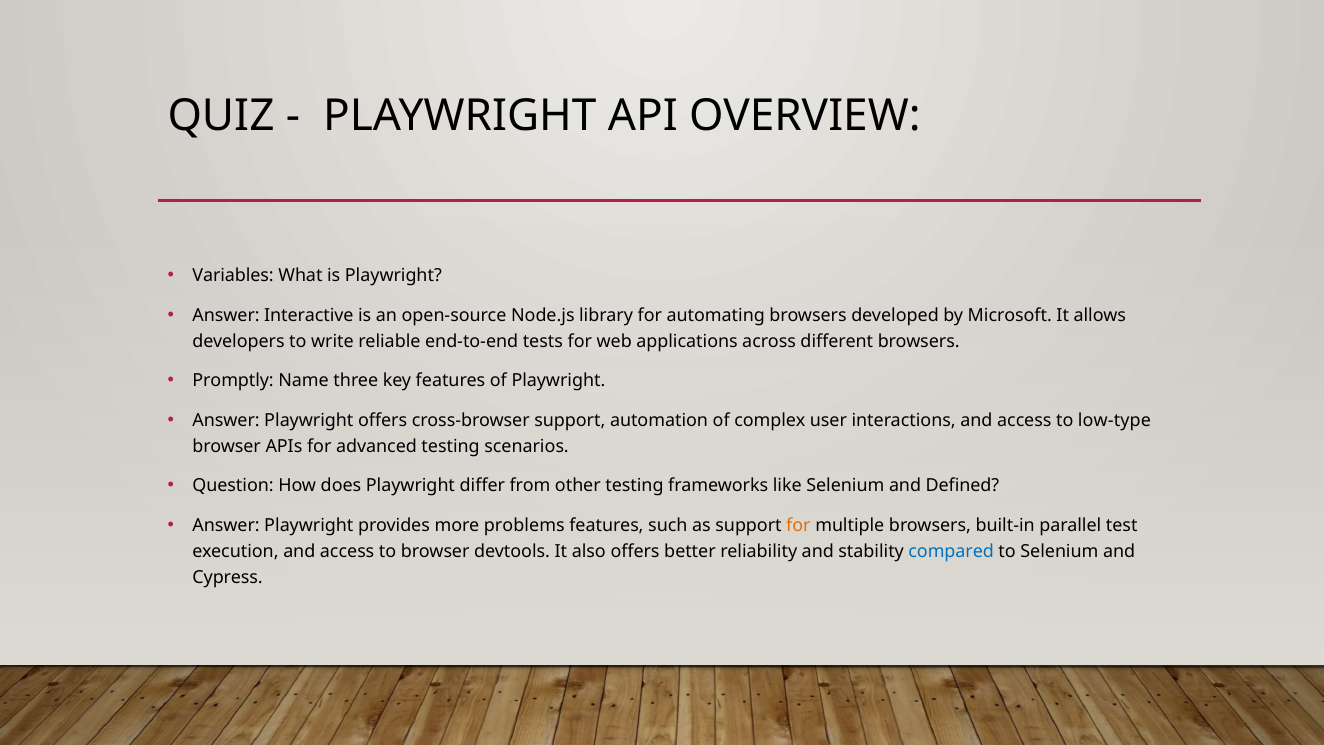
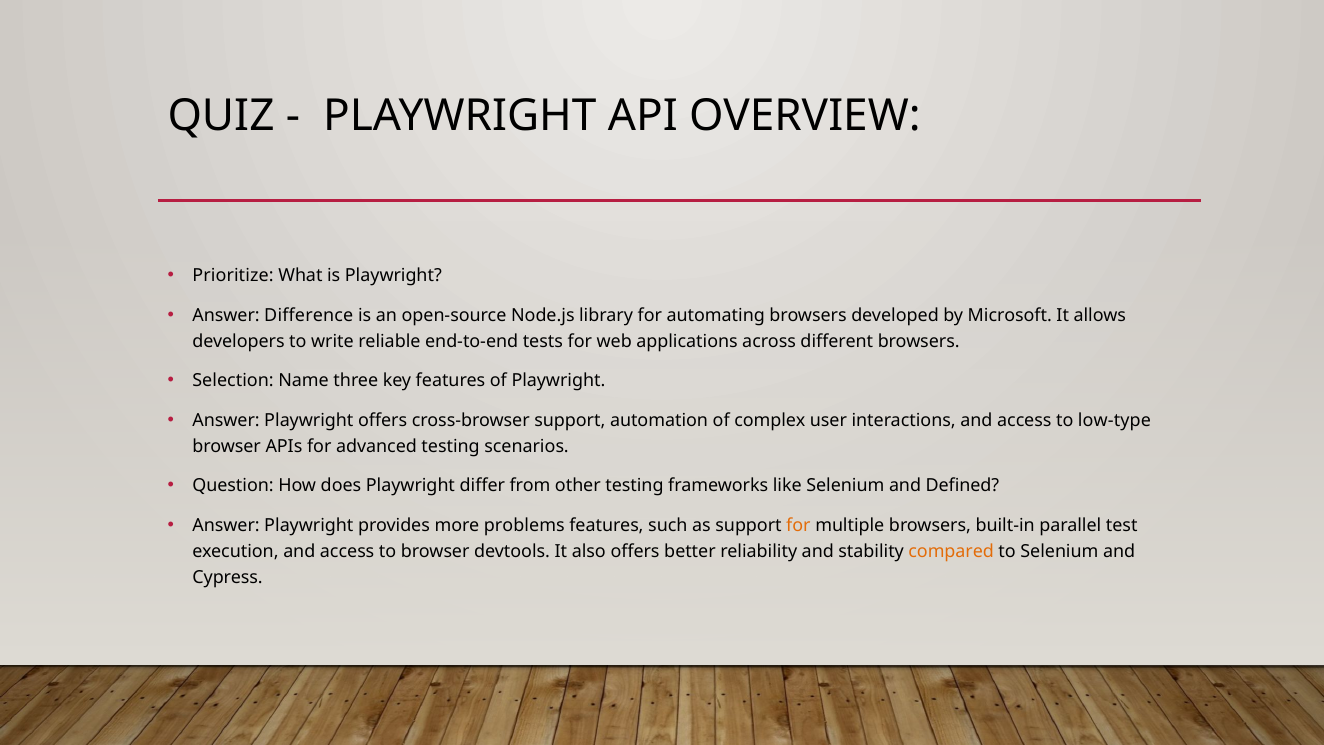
Variables: Variables -> Prioritize (233, 276)
Interactive: Interactive -> Difference (309, 315)
Promptly: Promptly -> Selection (233, 381)
compared colour: blue -> orange (951, 551)
